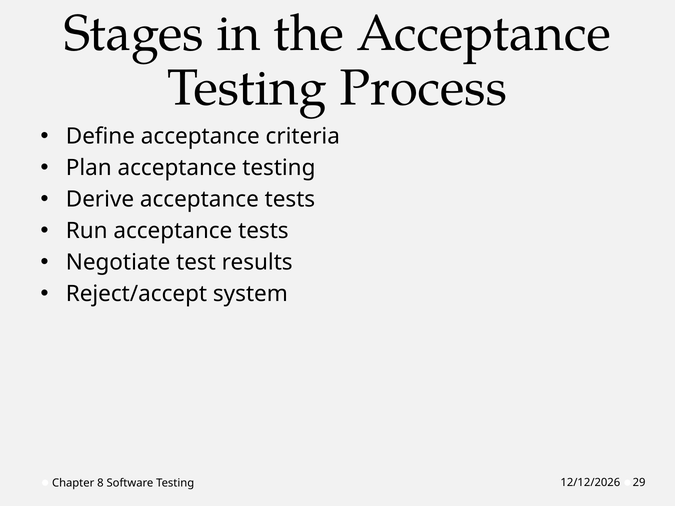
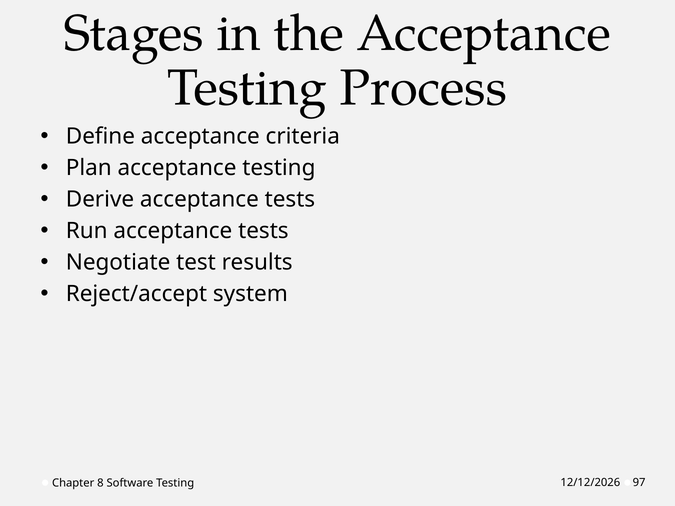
29: 29 -> 97 (639, 483)
